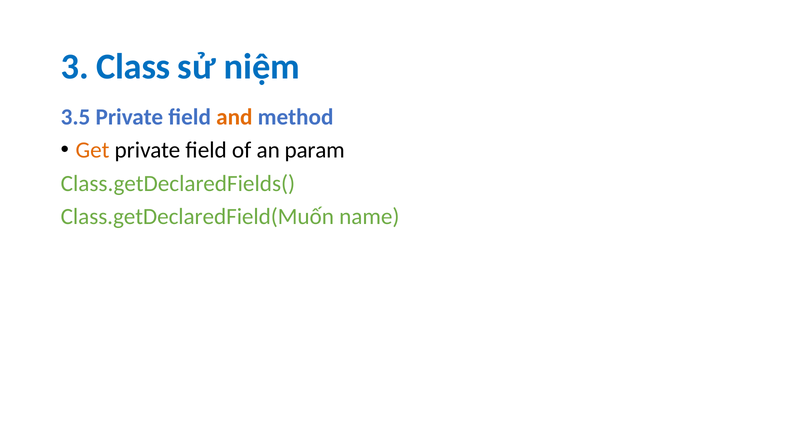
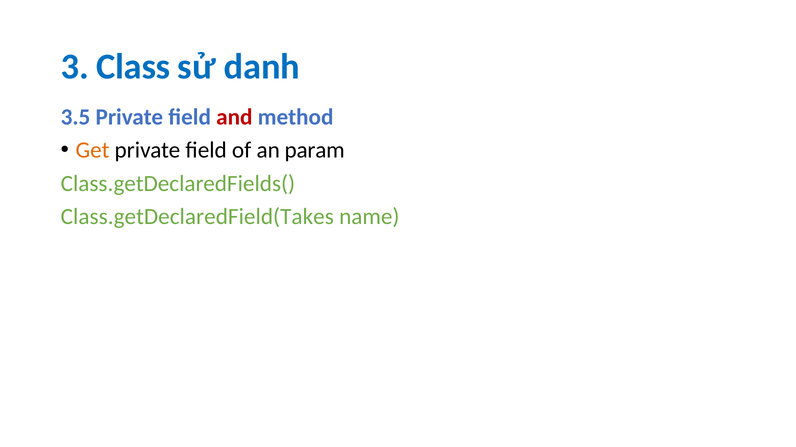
niệm: niệm -> danh (262, 67)
and colour: orange -> red (234, 117)
Class.getDeclaredField(Muốn: Class.getDeclaredField(Muốn -> Class.getDeclaredField(Takes (197, 217)
